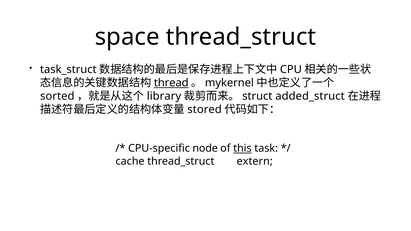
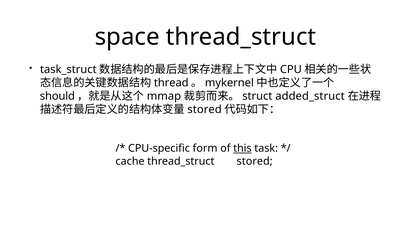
thread underline: present -> none (171, 83)
sorted: sorted -> should (57, 96)
library: library -> mmap (164, 96)
node: node -> form (205, 149)
thread_struct extern: extern -> stored (255, 161)
